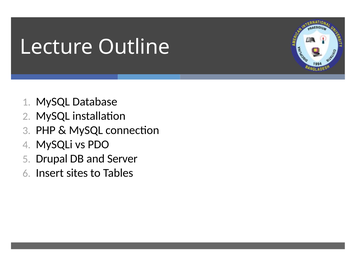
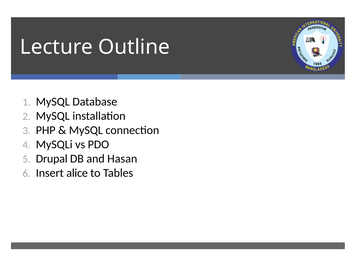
Server: Server -> Hasan (122, 159)
sites: sites -> alice (77, 173)
